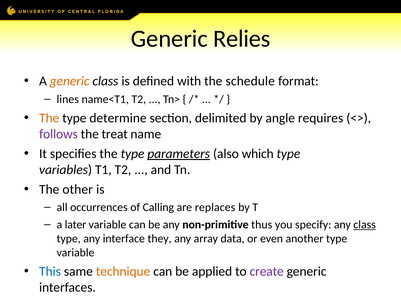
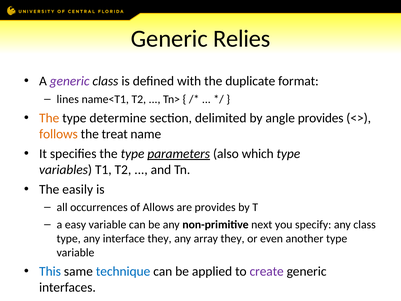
generic colour: orange -> purple (70, 81)
schedule: schedule -> duplicate (250, 81)
angle requires: requires -> provides (321, 118)
follows colour: purple -> orange (58, 134)
other: other -> easily (78, 189)
Calling: Calling -> Allows (158, 207)
are replaces: replaces -> provides (215, 207)
later: later -> easy (75, 224)
thus: thus -> next (262, 224)
class underline: present -> none (365, 224)
array data: data -> they (233, 238)
technique colour: orange -> blue (123, 271)
